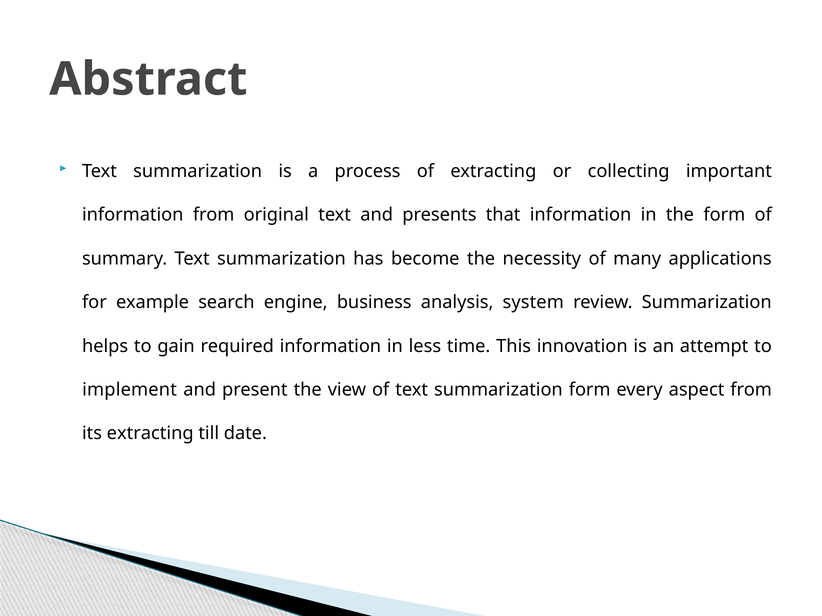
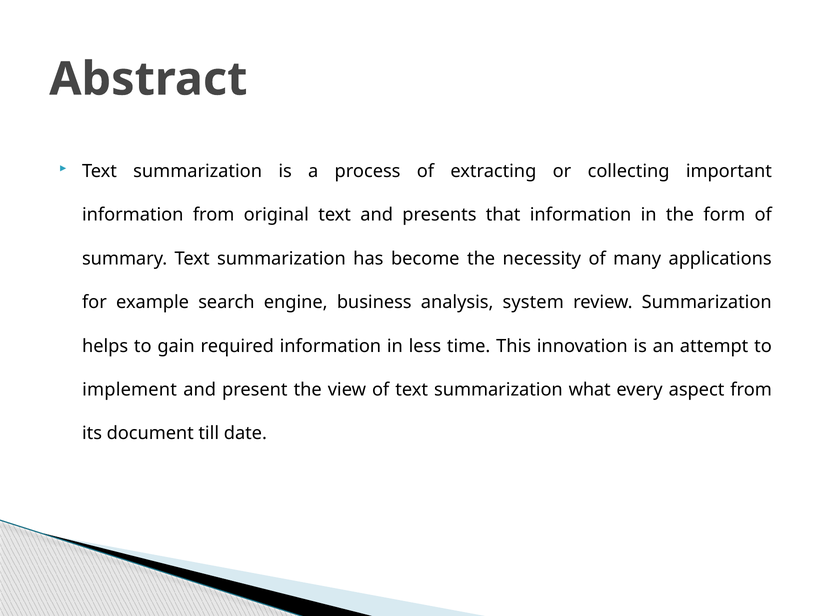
summarization form: form -> what (590, 390)
its extracting: extracting -> document (150, 434)
